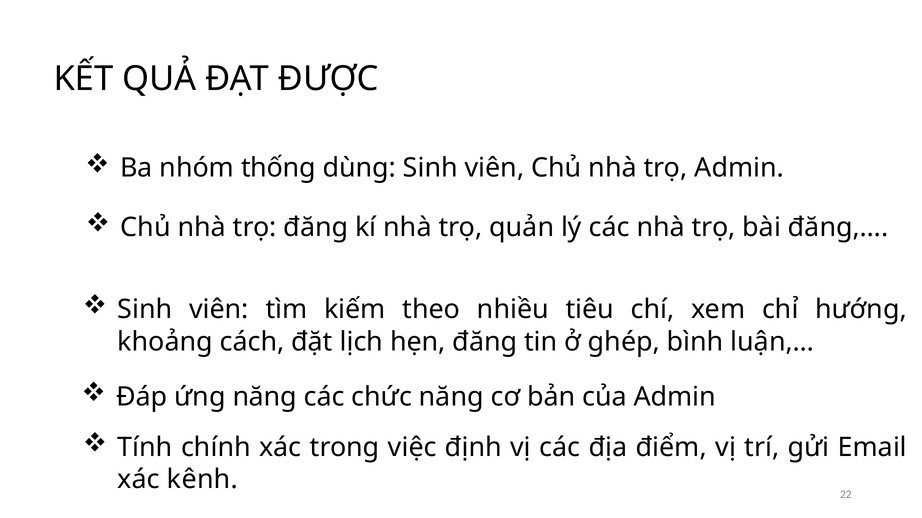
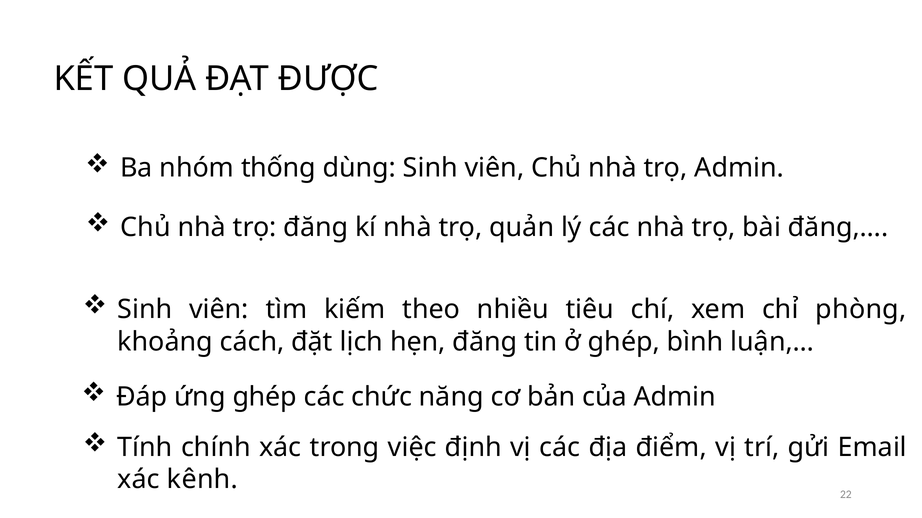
hướng: hướng -> phòng (861, 310)
ứng năng: năng -> ghép (265, 397)
